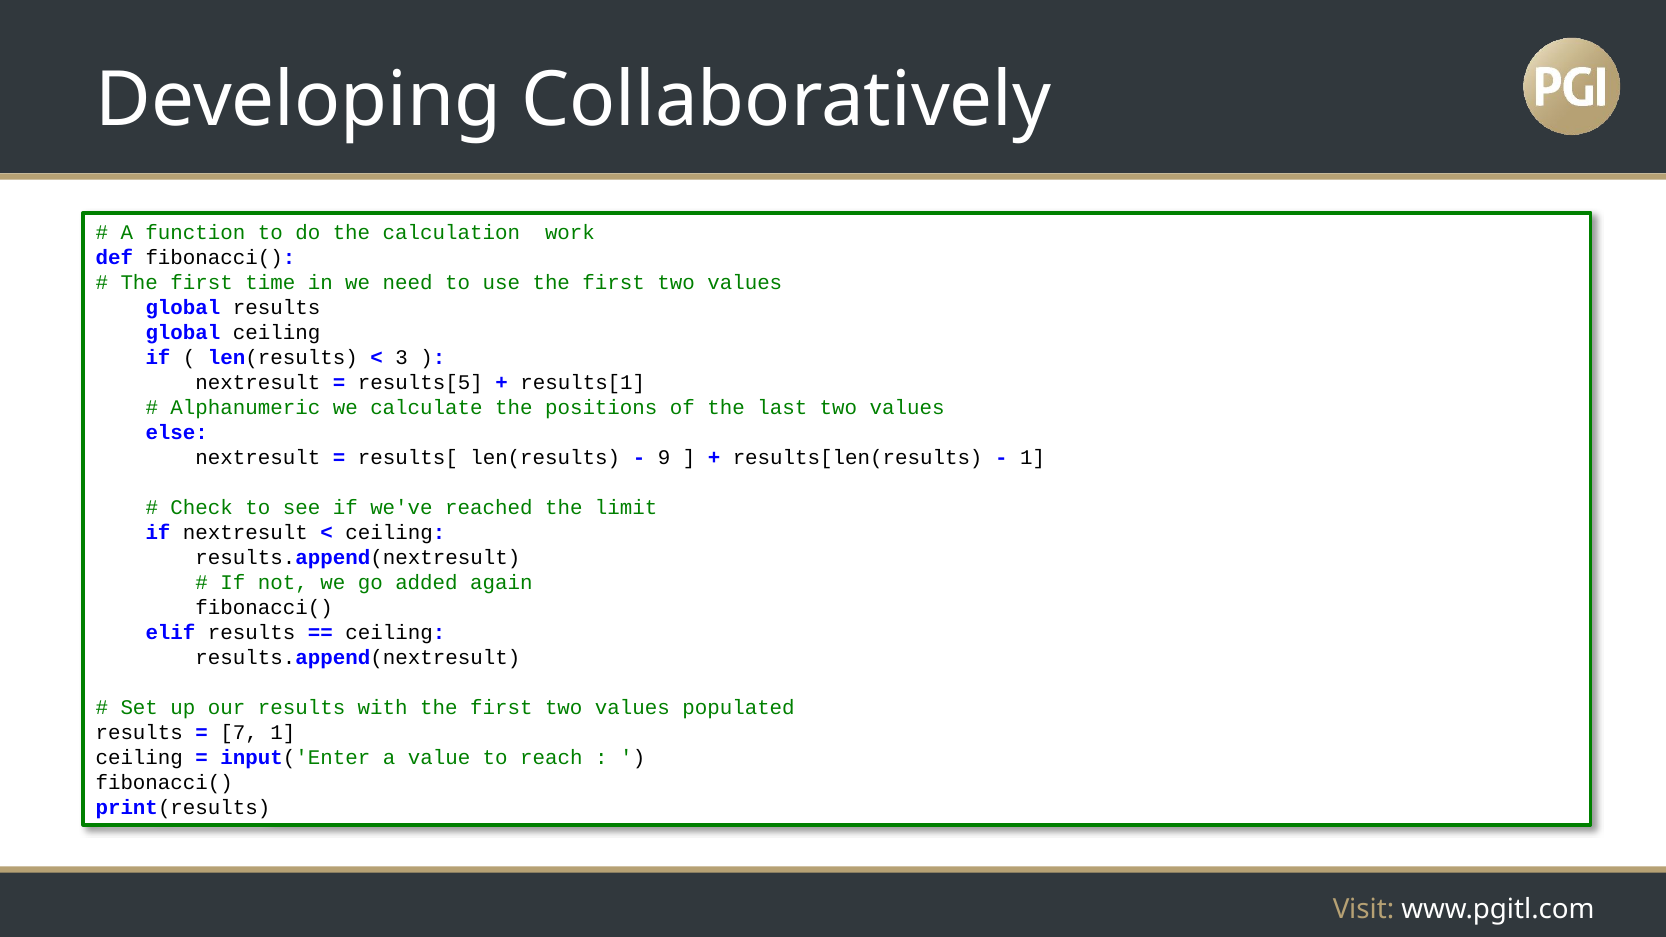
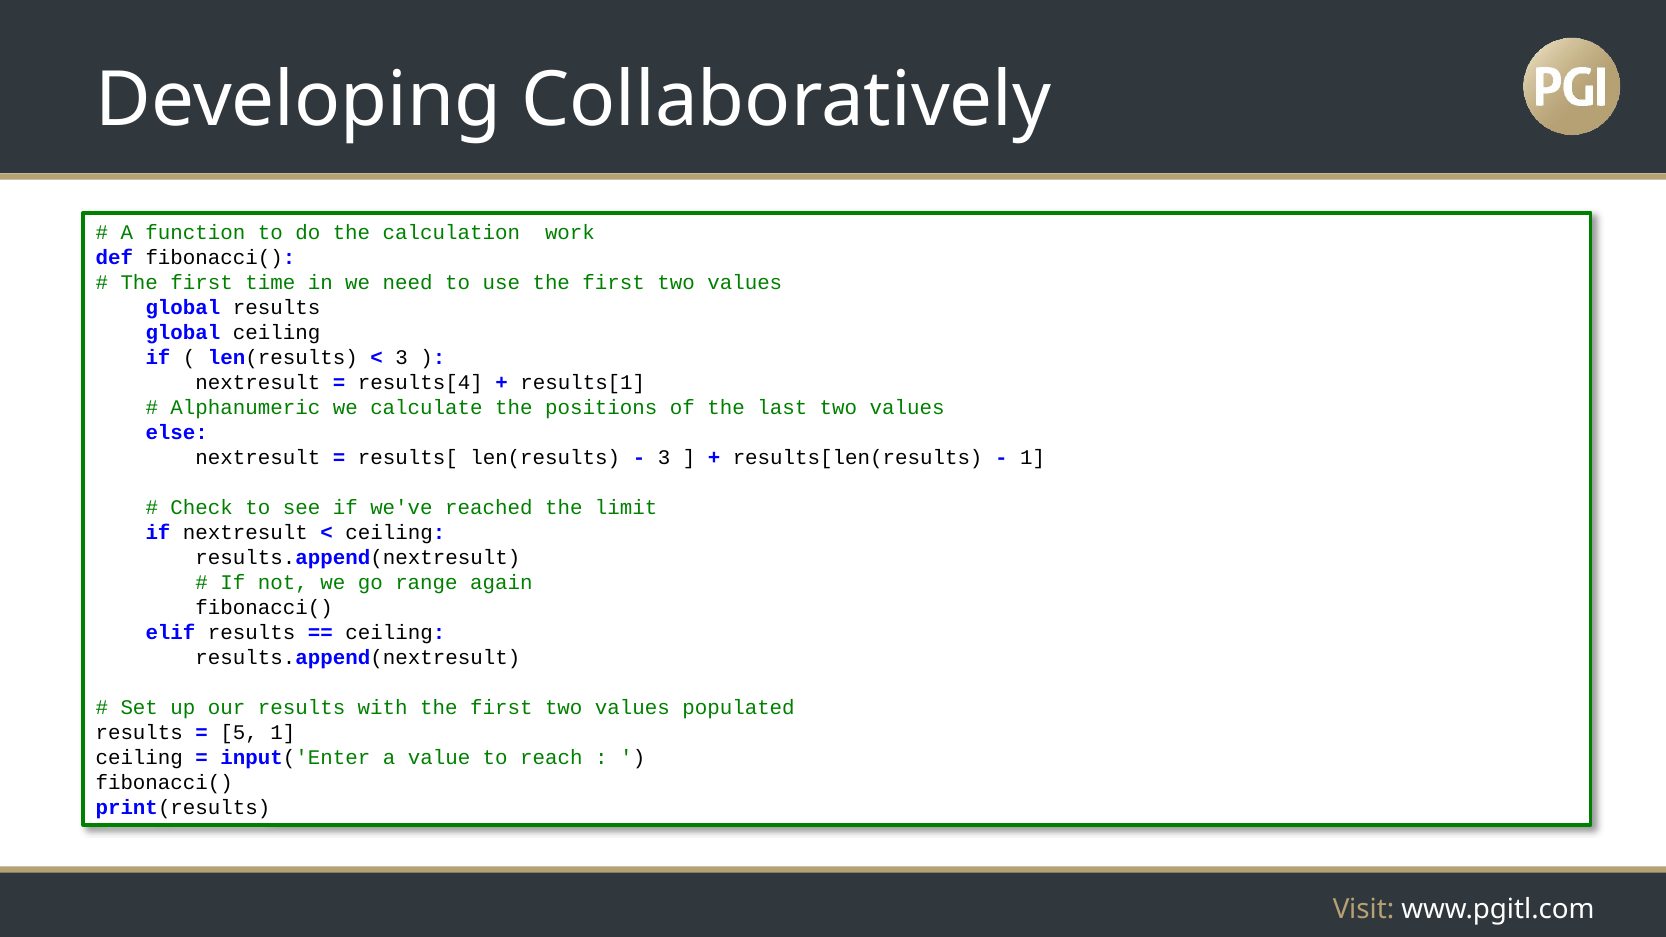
results[5: results[5 -> results[4 (420, 383)
9: 9 -> 3 (664, 458)
added: added -> range (426, 583)
7: 7 -> 5 (239, 733)
